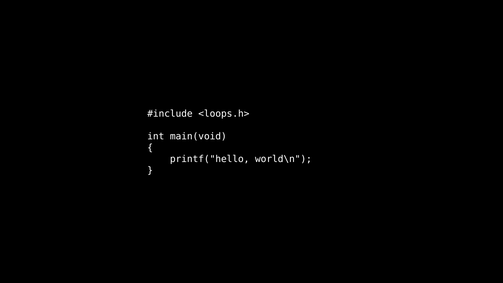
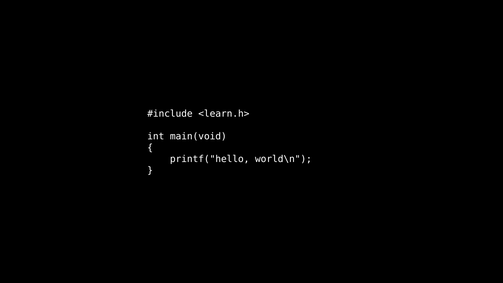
<loops.h>: <loops.h> -> <learn.h> (224, 114)
